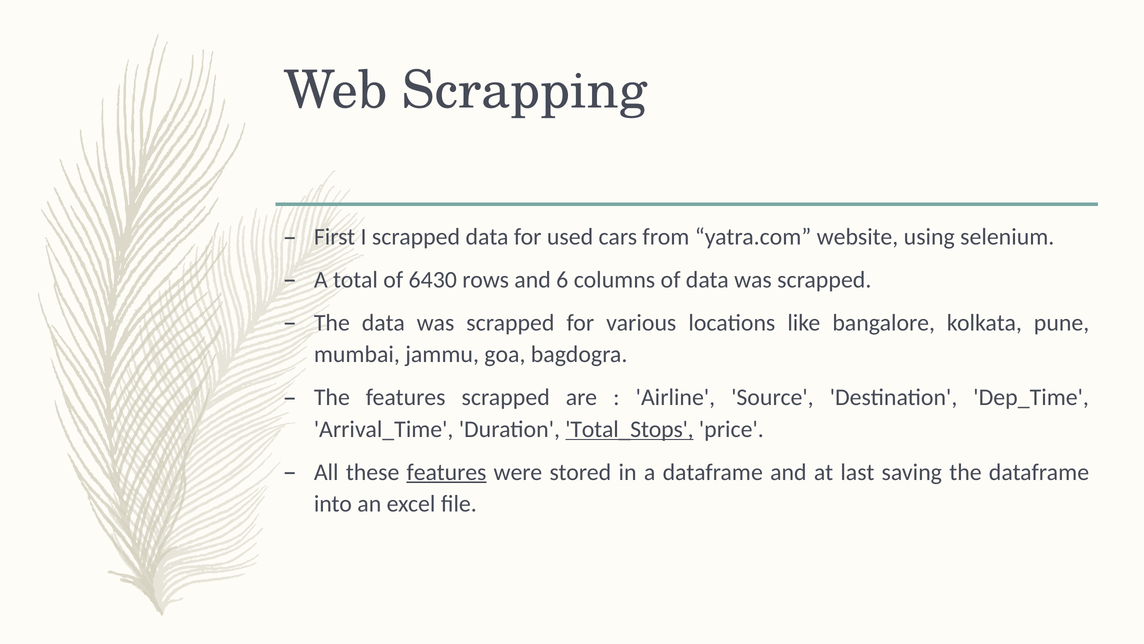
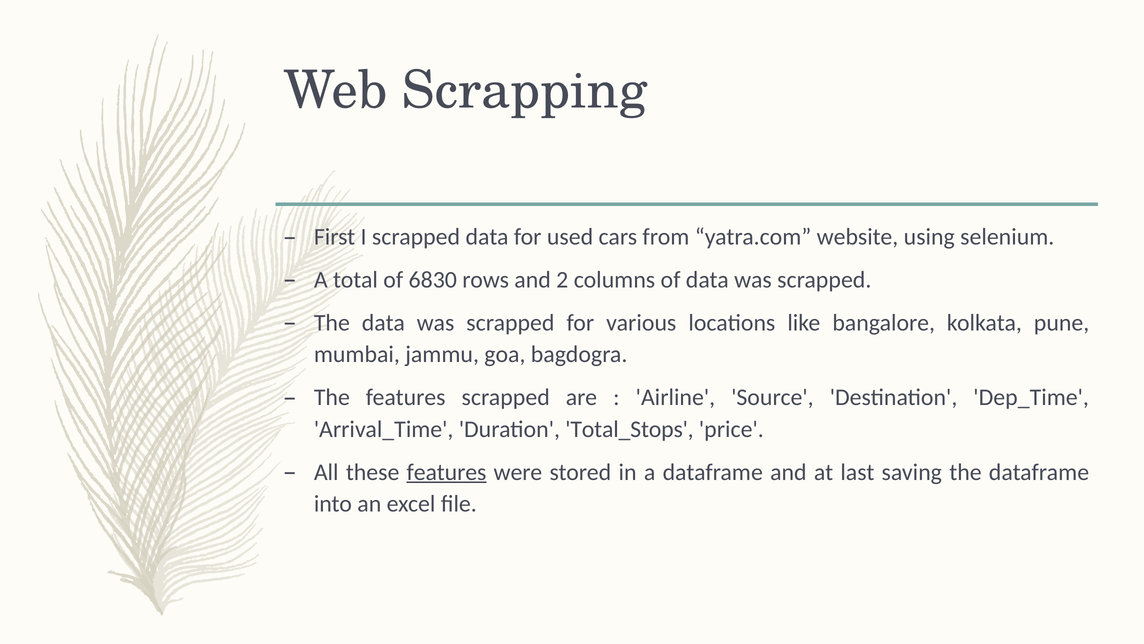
6430: 6430 -> 6830 (433, 280)
6: 6 -> 2 (562, 280)
Total_Stops underline: present -> none (630, 429)
